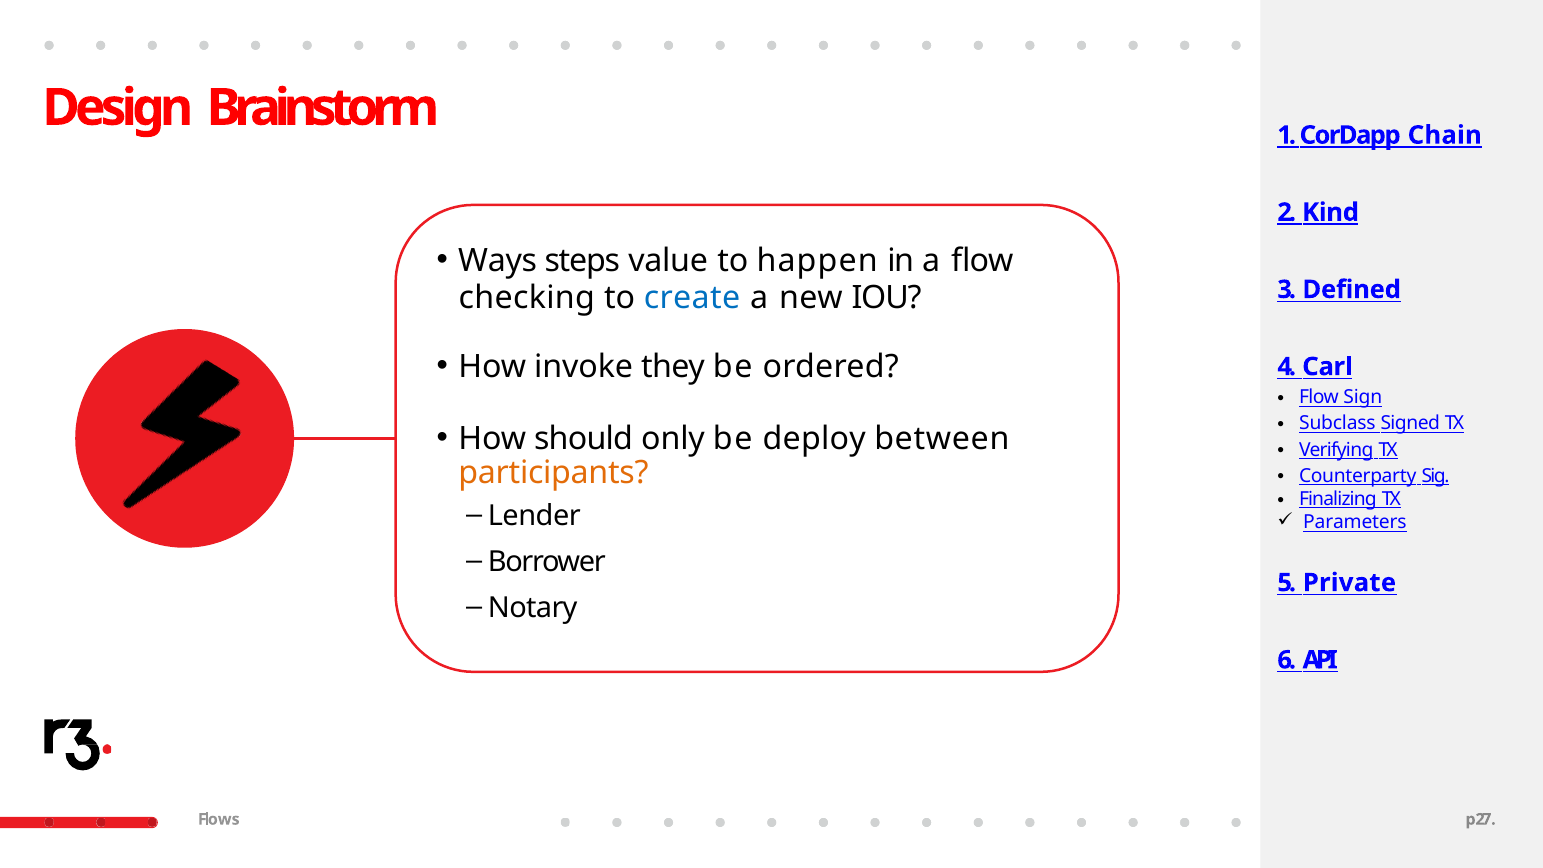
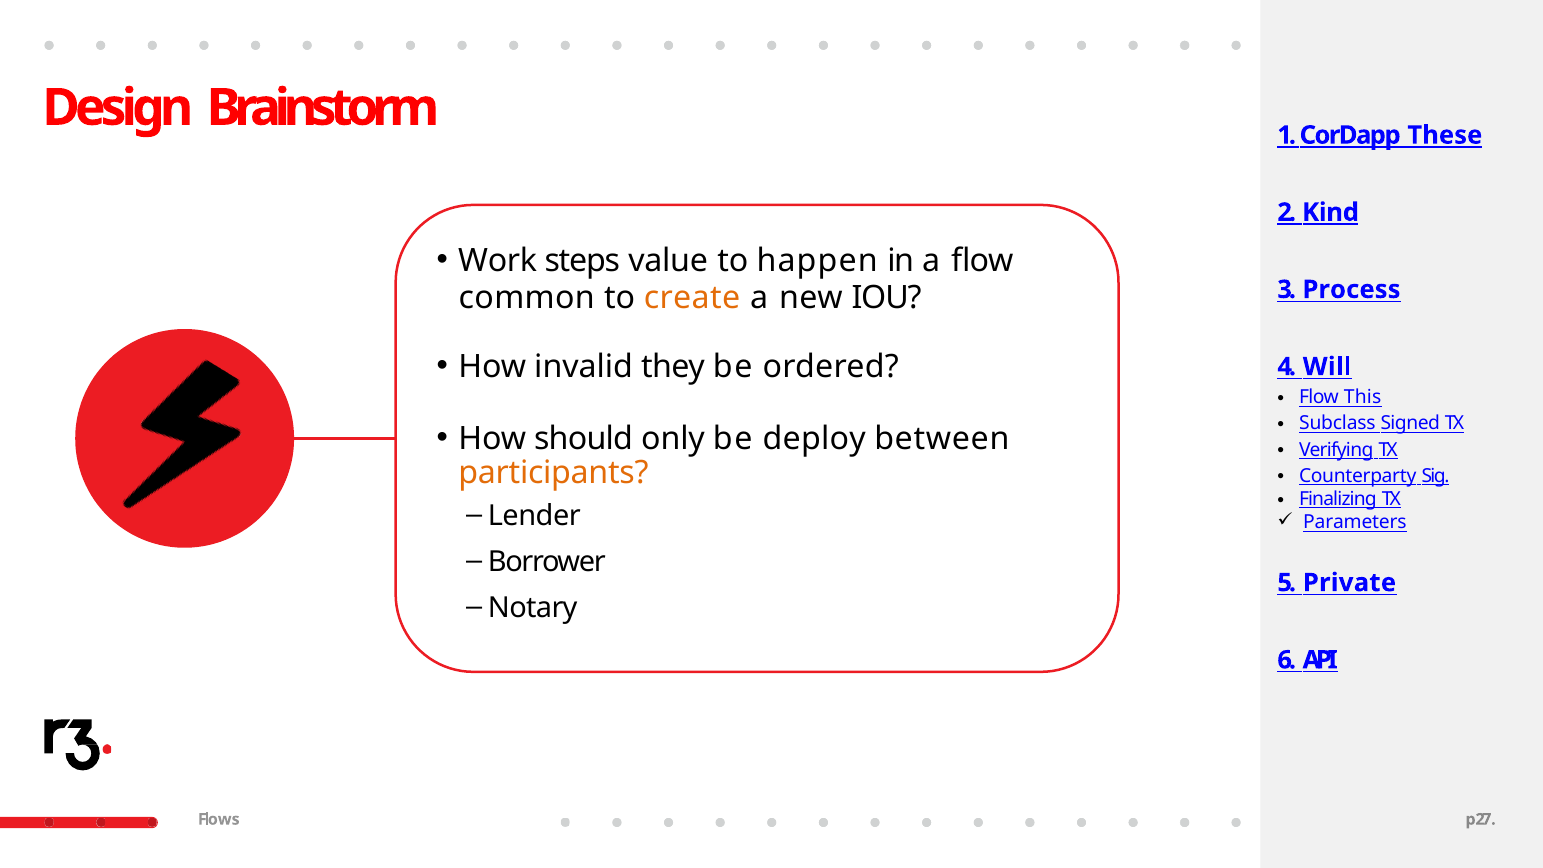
Chain: Chain -> These (1445, 135)
Ways: Ways -> Work (498, 261)
Defined: Defined -> Process (1352, 290)
checking: checking -> common (527, 298)
create colour: blue -> orange (692, 298)
invoke: invoke -> invalid (584, 367)
Carl: Carl -> Will (1327, 367)
Sign: Sign -> This (1363, 397)
